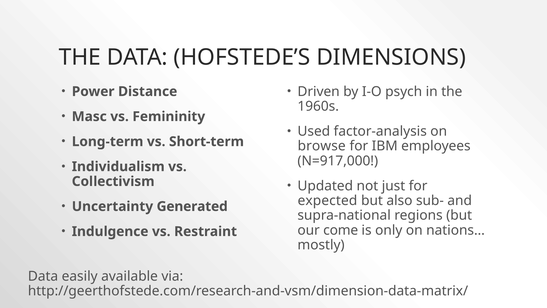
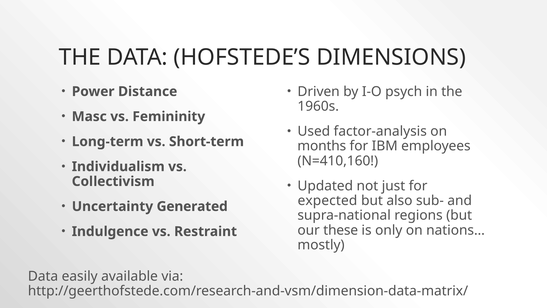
browse: browse -> months (322, 146)
N=917,000: N=917,000 -> N=410,160 (338, 161)
come: come -> these (341, 230)
